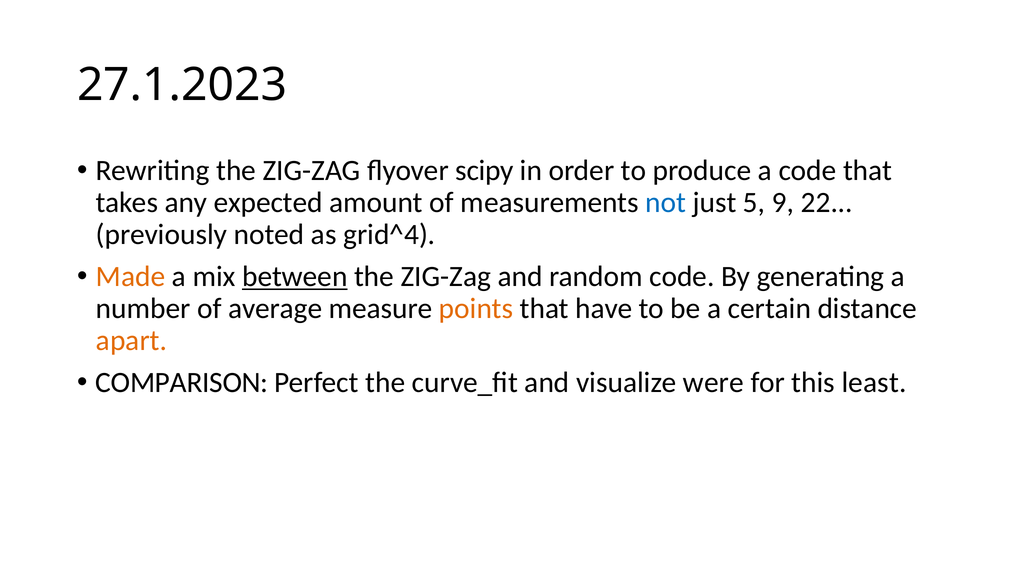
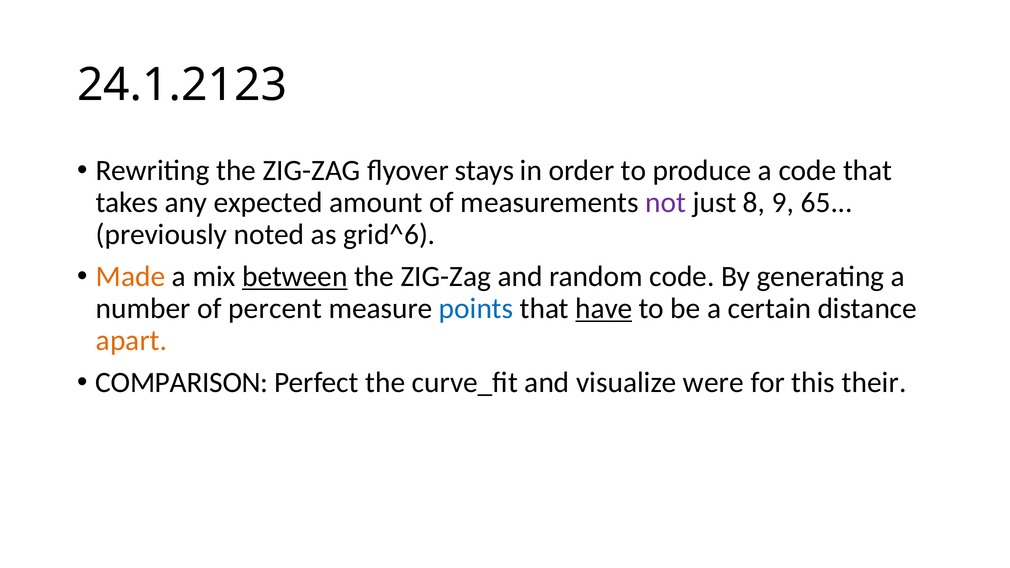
27.1.2023: 27.1.2023 -> 24.1.2123 (182, 85)
scipy: scipy -> stays (484, 171)
not colour: blue -> purple (666, 203)
5: 5 -> 8 (754, 203)
22: 22 -> 65 (827, 203)
grid^4: grid^4 -> grid^6 (389, 234)
average: average -> percent (275, 309)
points colour: orange -> blue (476, 309)
have underline: none -> present (604, 309)
least: least -> their (874, 383)
